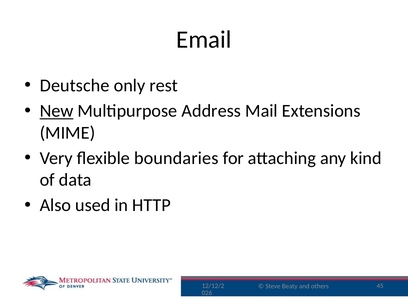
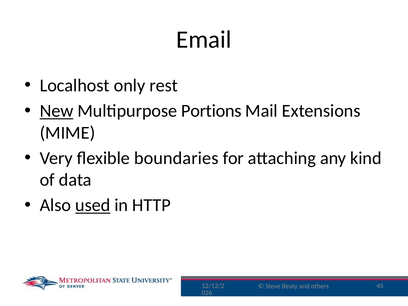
Deutsche: Deutsche -> Localhost (75, 86)
Address: Address -> Portions (211, 111)
used underline: none -> present (93, 205)
